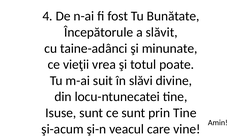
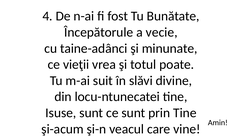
slăvit: slăvit -> vecie (162, 32)
